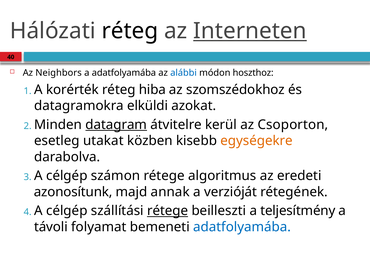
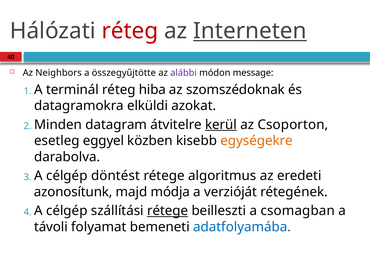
réteg colour: black -> red (130, 31)
a adatfolyamába: adatfolyamába -> összegyűjtötte (124, 73)
alábbi colour: blue -> purple (184, 73)
hoszthoz: hoszthoz -> message (253, 73)
korérték: korérték -> terminál (72, 89)
szomszédokhoz: szomszédokhoz -> szomszédoknak (235, 89)
datagram underline: present -> none (116, 124)
kerül underline: none -> present (221, 124)
utakat: utakat -> eggyel (103, 141)
számon: számon -> döntést (116, 175)
annak: annak -> módja (170, 192)
teljesítmény: teljesítmény -> csomagban (298, 210)
